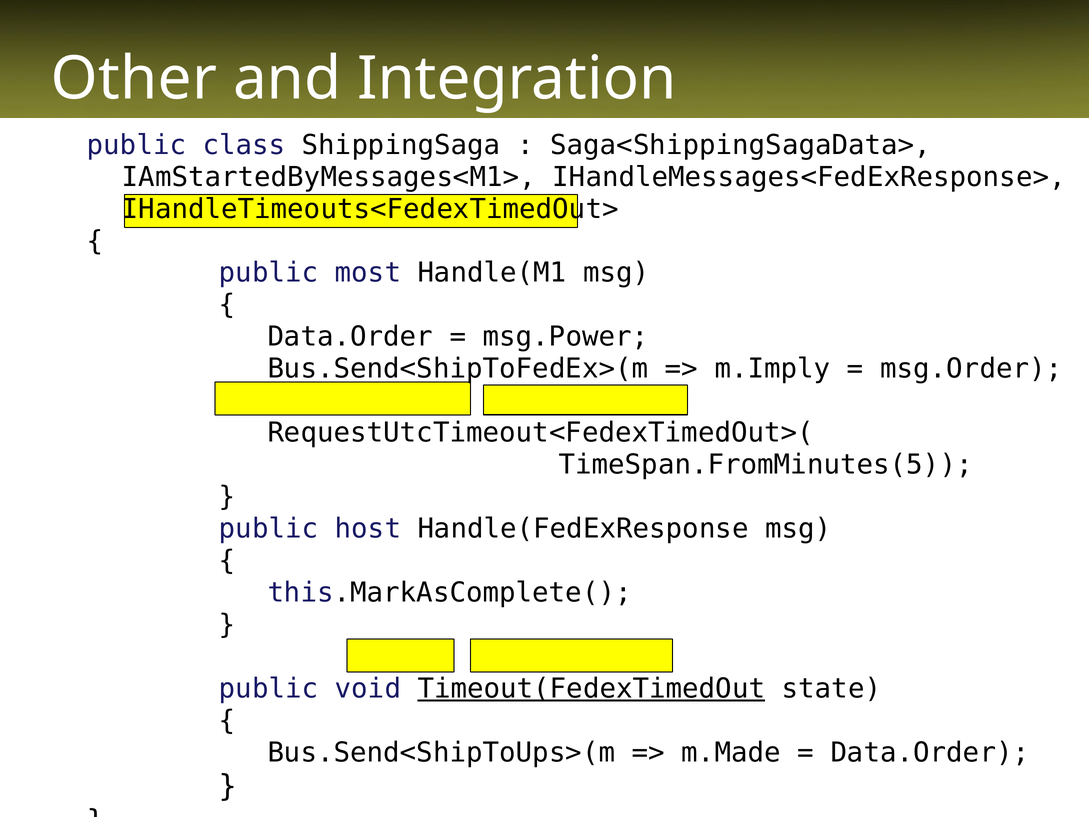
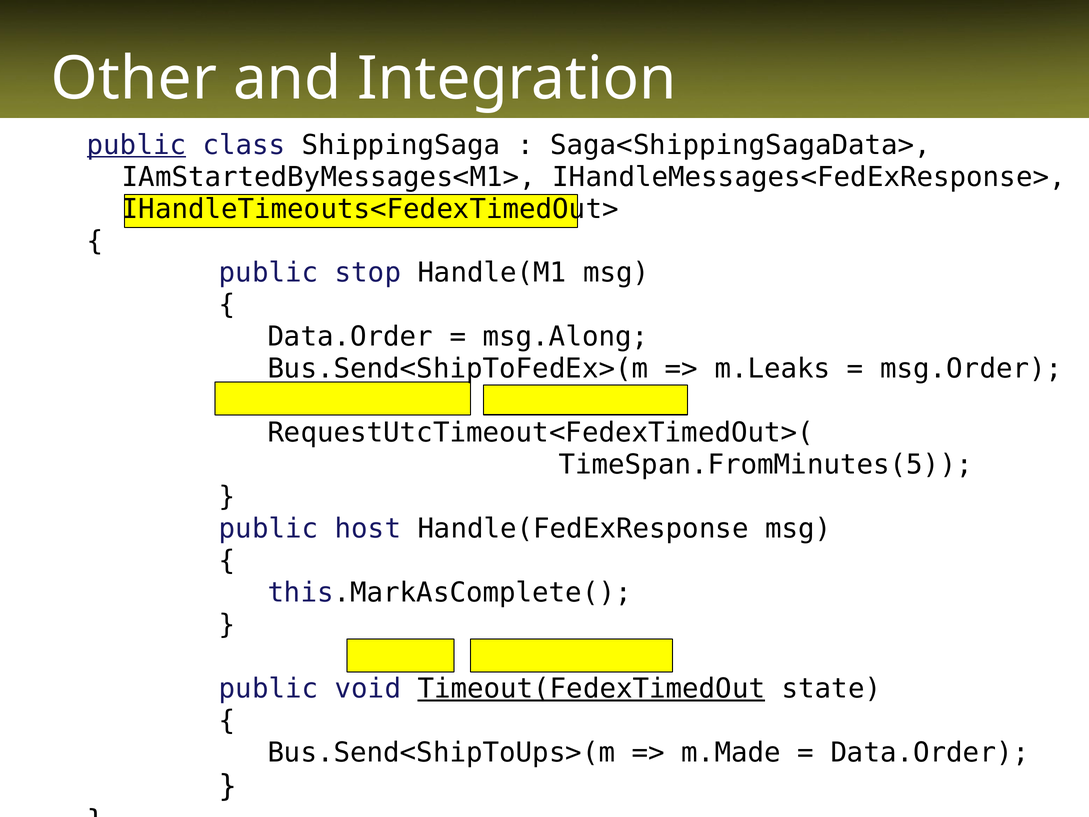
public underline: none -> present (137, 145)
most: most -> stop (368, 273)
msg.Power: msg.Power -> msg.Along (566, 337)
m.Imply: m.Imply -> m.Leaks (772, 369)
